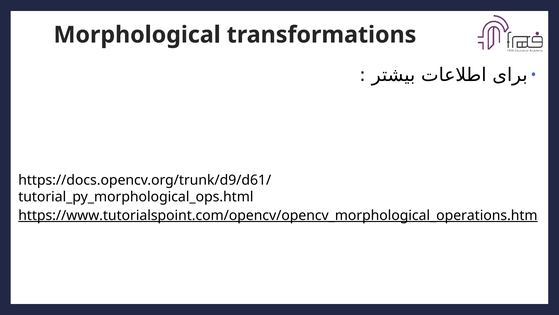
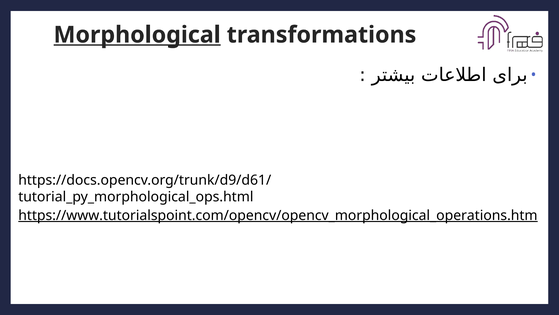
Morphological underline: none -> present (137, 35)
